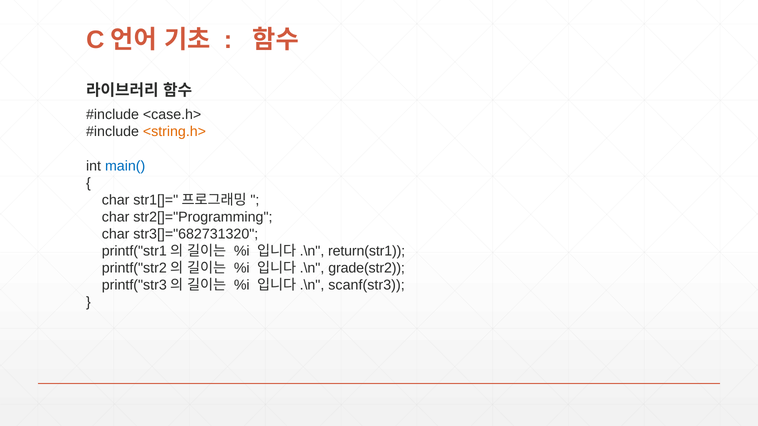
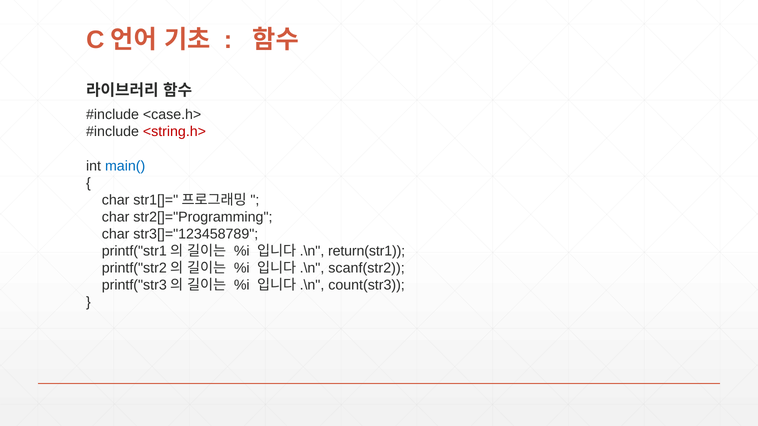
<string.h> colour: orange -> red (174, 132)
str3[]="682731320: str3[]="682731320 -> str3[]="123458789 (196, 234)
grade(str2: grade(str2 -> scanf(str2 (367, 268)
scanf(str3: scanf(str3 -> count(str3 (367, 285)
